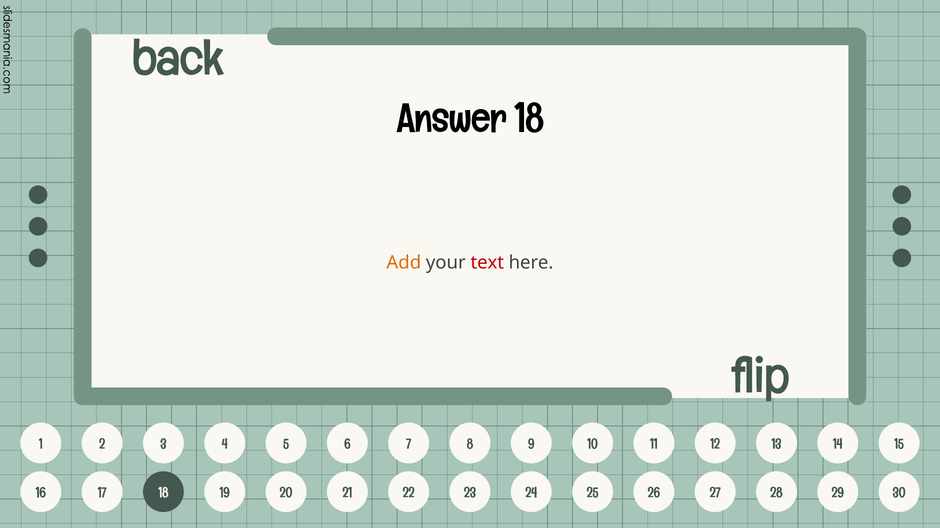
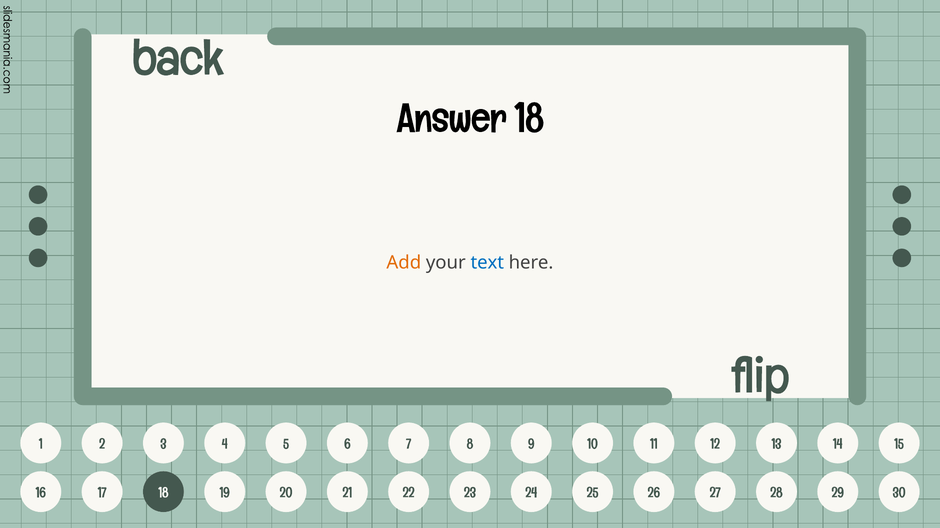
text colour: red -> blue (487, 263)
